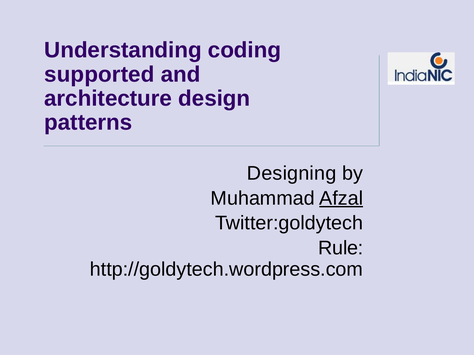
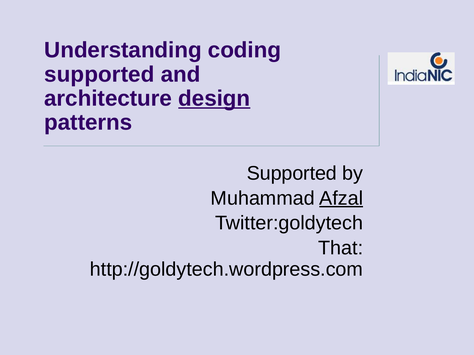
design underline: none -> present (214, 99)
Designing: Designing -> Supported (292, 174)
Rule: Rule -> That (341, 248)
